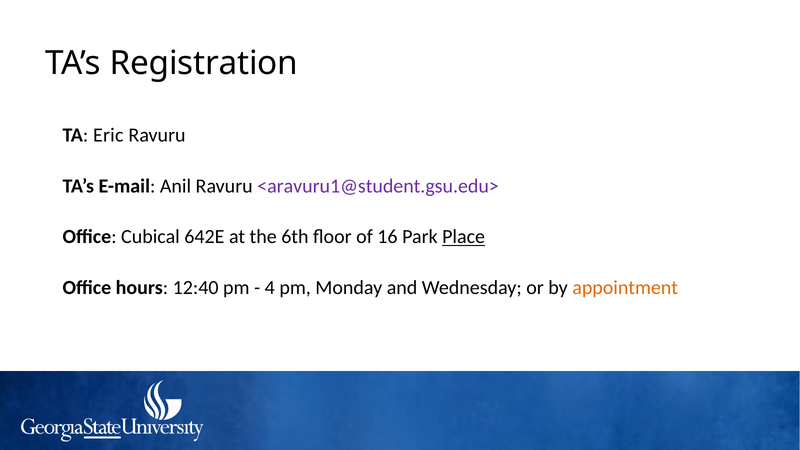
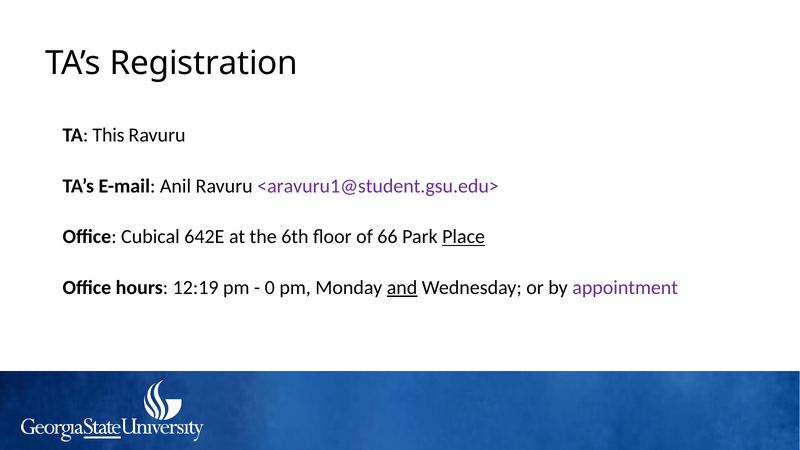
Eric: Eric -> This (108, 135)
16: 16 -> 66 (387, 237)
12:40: 12:40 -> 12:19 (196, 288)
4: 4 -> 0 (270, 288)
and underline: none -> present (402, 288)
appointment colour: orange -> purple (625, 288)
